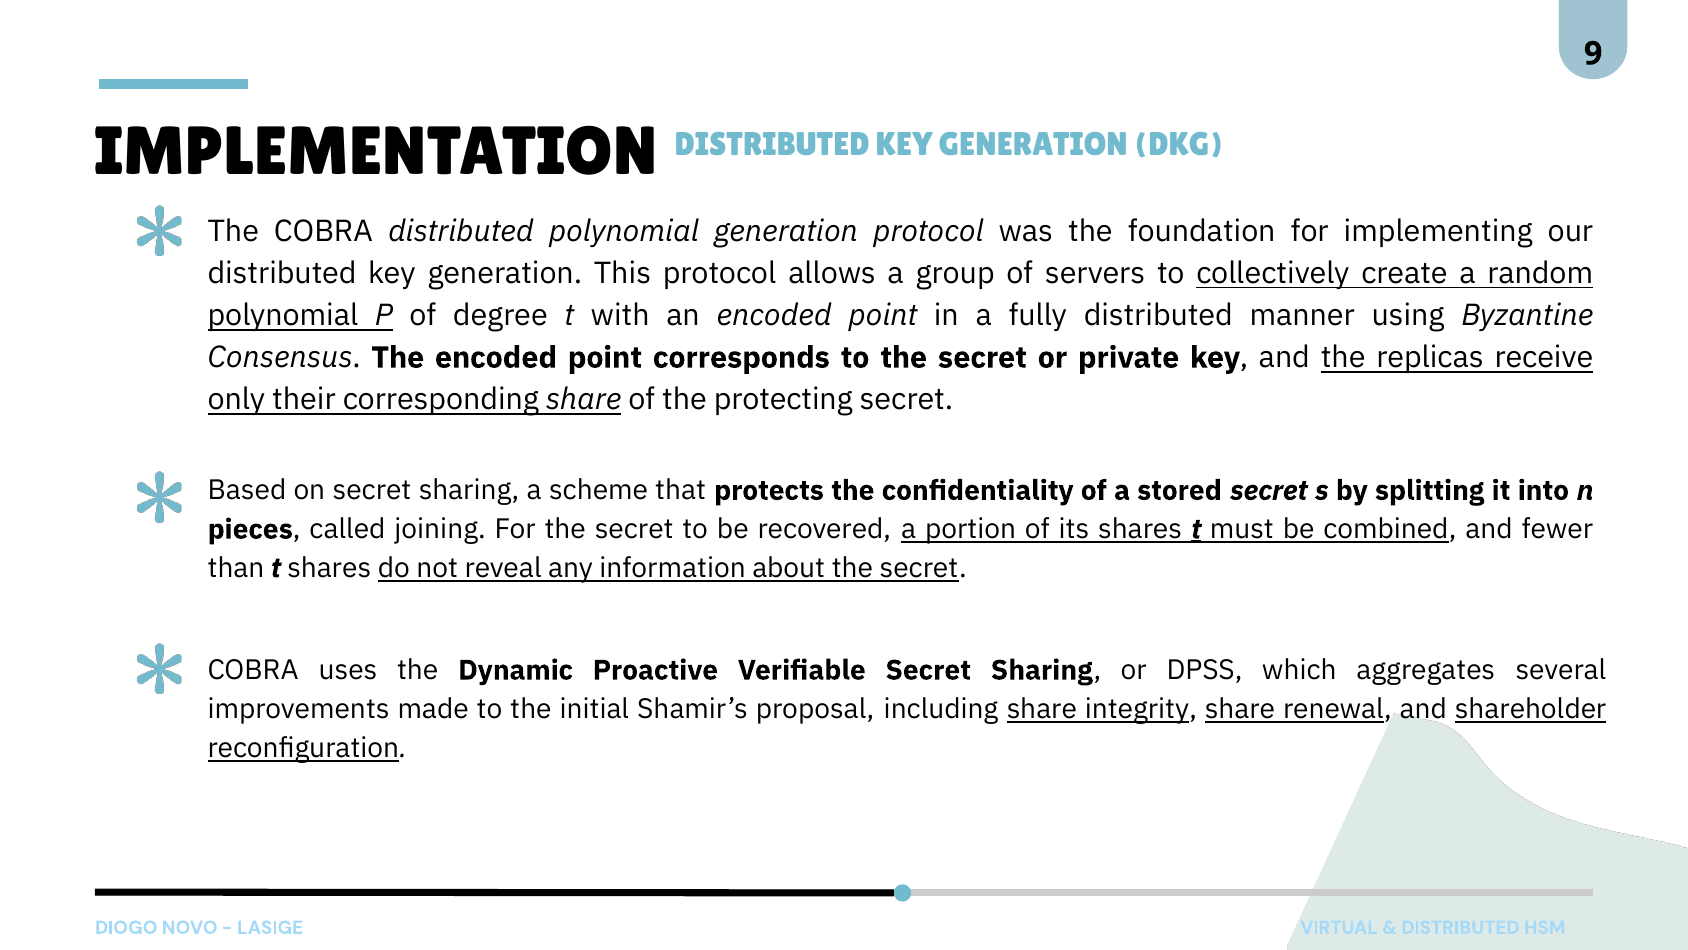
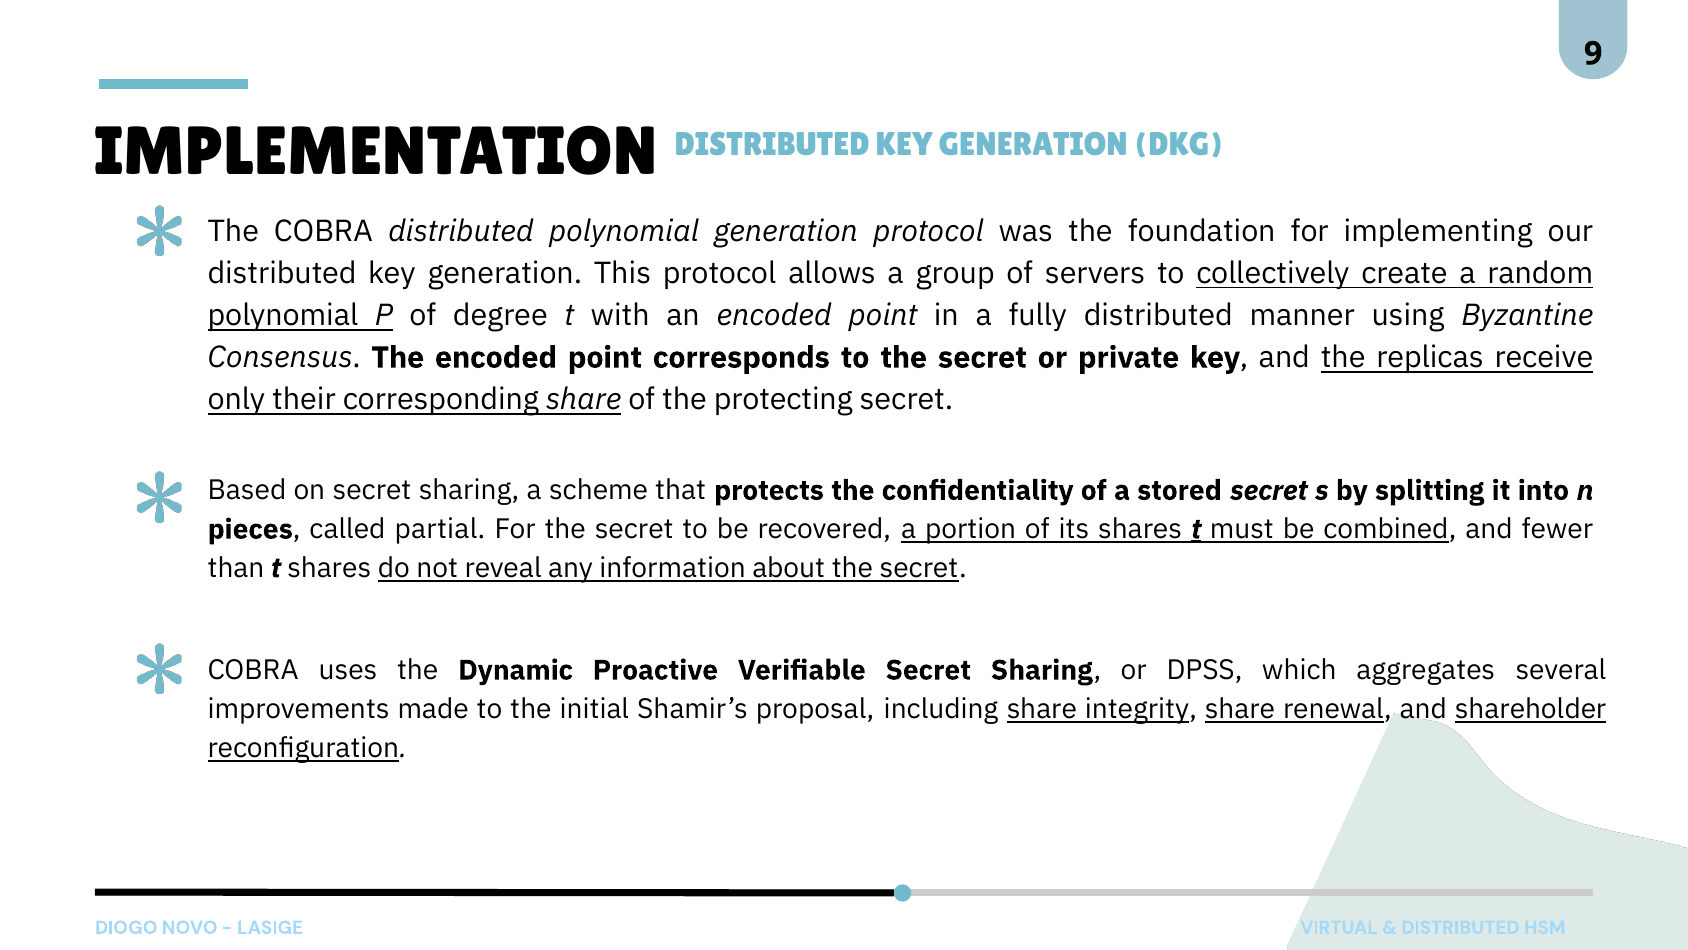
joining: joining -> partial (440, 529)
